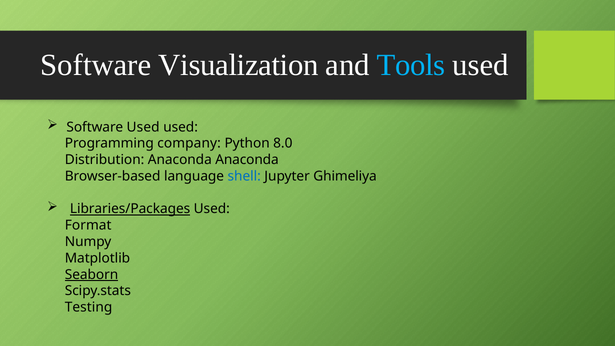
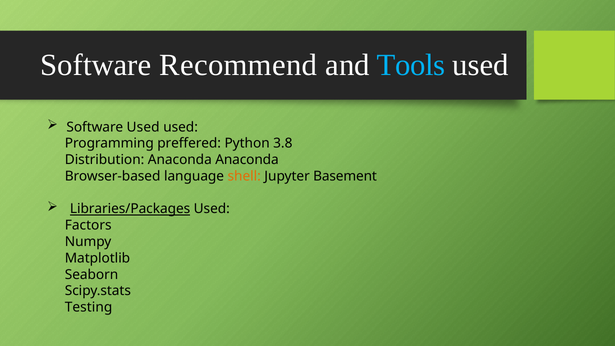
Visualization: Visualization -> Recommend (238, 65)
company: company -> preffered (189, 143)
8.0: 8.0 -> 3.8 (283, 143)
shell colour: blue -> orange (244, 176)
Ghimeliya: Ghimeliya -> Basement (345, 176)
Format: Format -> Factors (88, 225)
Seaborn underline: present -> none (92, 275)
